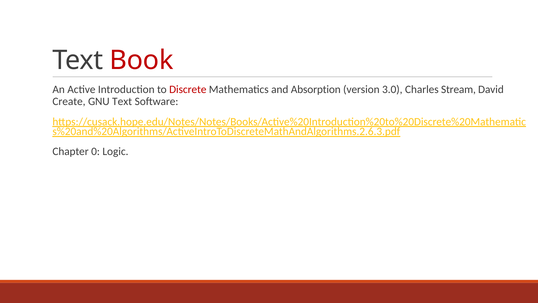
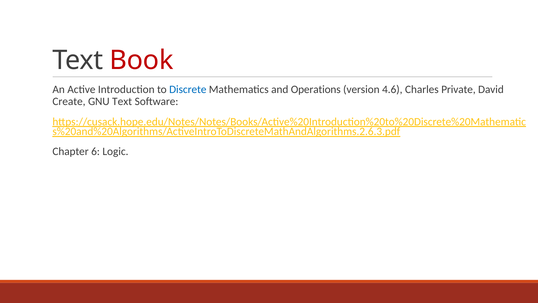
Discrete colour: red -> blue (188, 89)
Absorption: Absorption -> Operations (316, 89)
3.0: 3.0 -> 4.6 (392, 89)
Stream: Stream -> Private (458, 89)
0: 0 -> 6 (96, 151)
